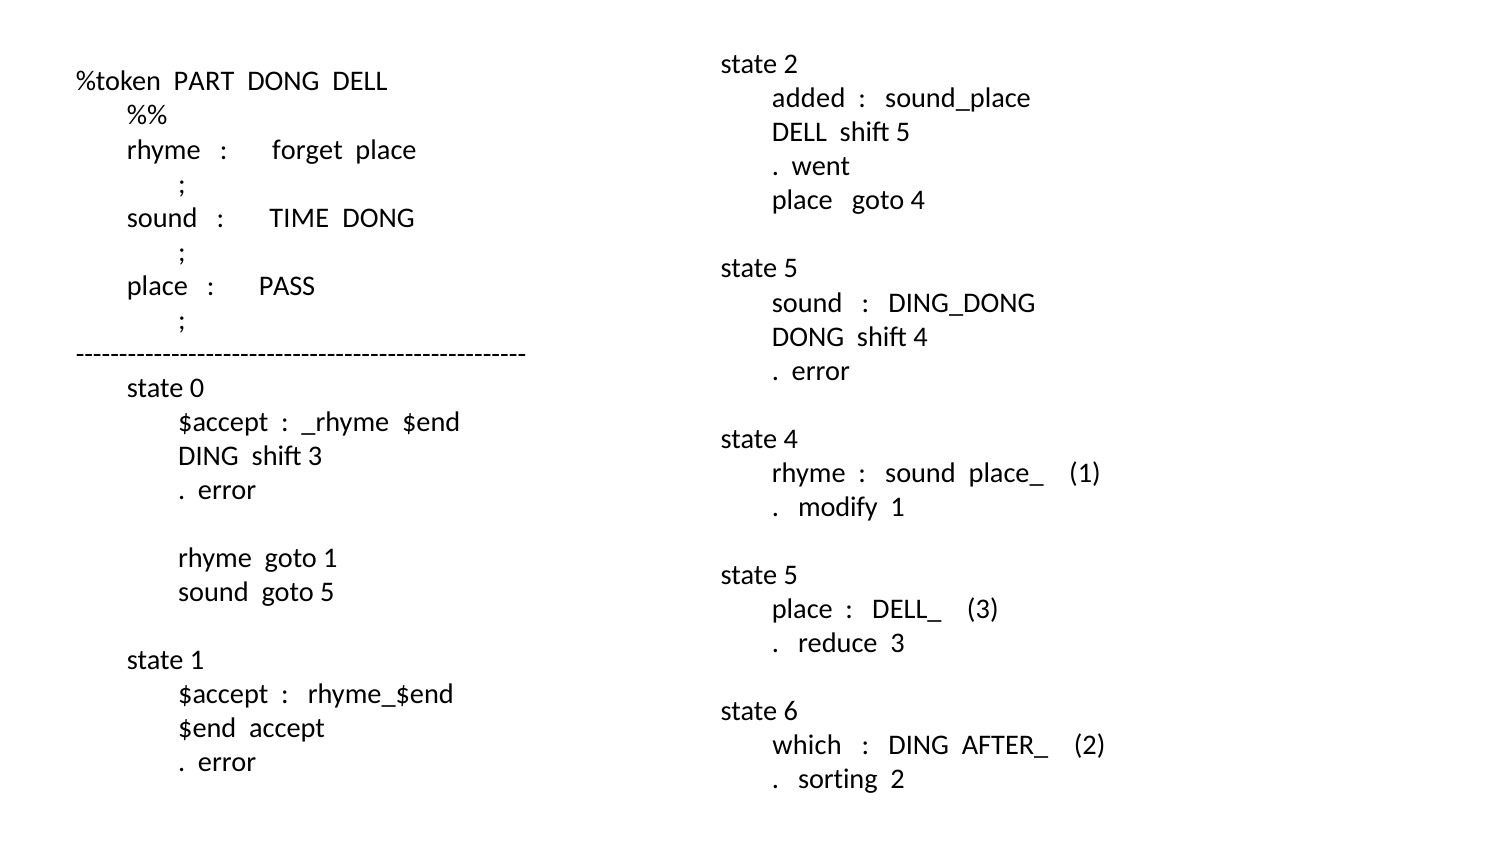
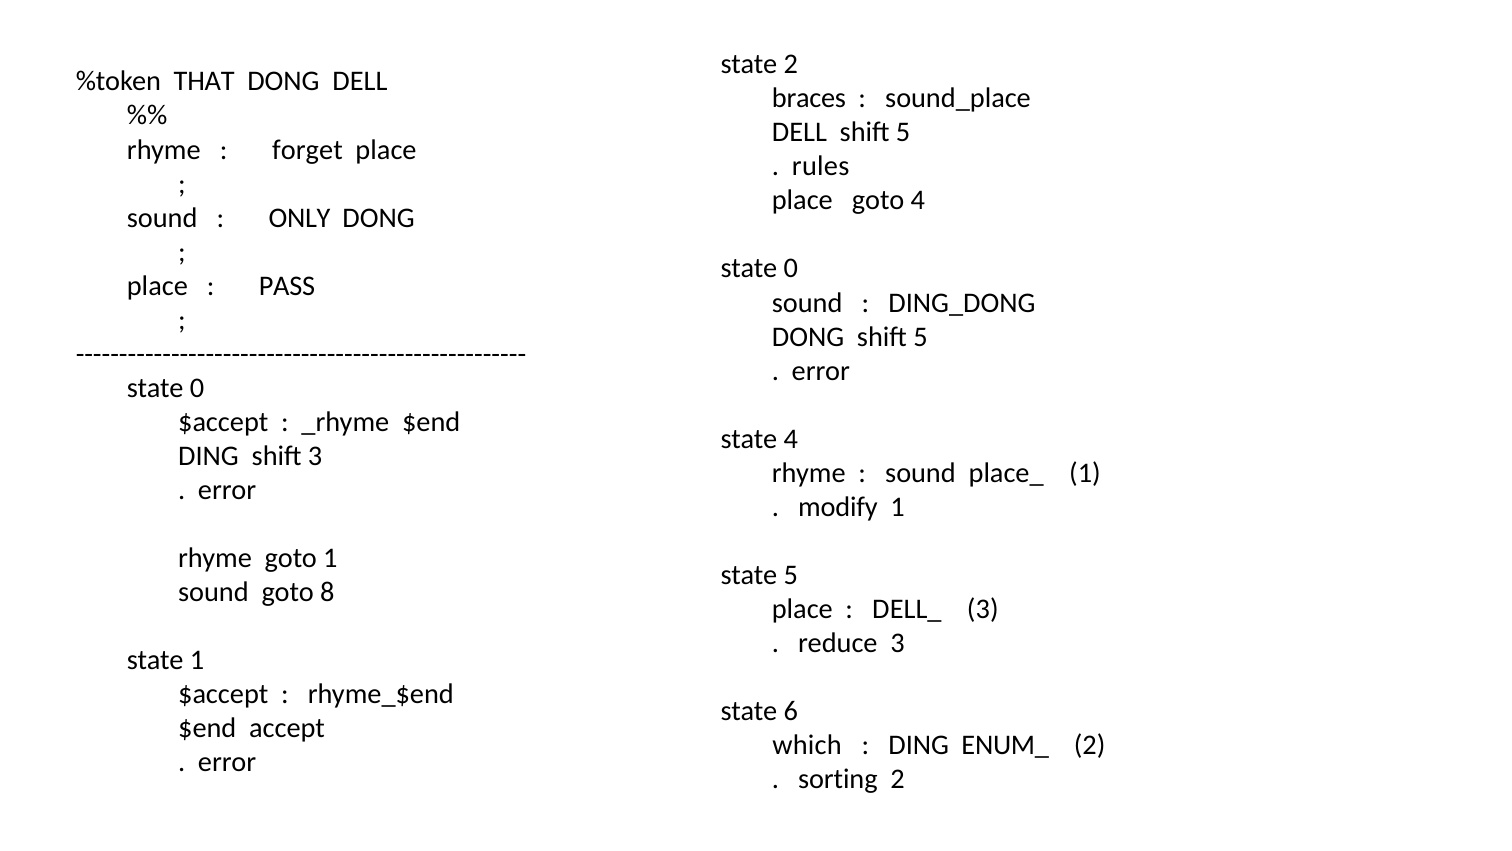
PART: PART -> THAT (204, 82)
added: added -> braces (809, 98)
went: went -> rules (821, 166)
TIME: TIME -> ONLY (299, 218)
5: 5 -> 0 (791, 268)
DONG shift 4: 4 -> 5 (920, 337)
goto 5: 5 -> 8 (327, 592)
AFTER_: AFTER_ -> ENUM_ (1005, 745)
